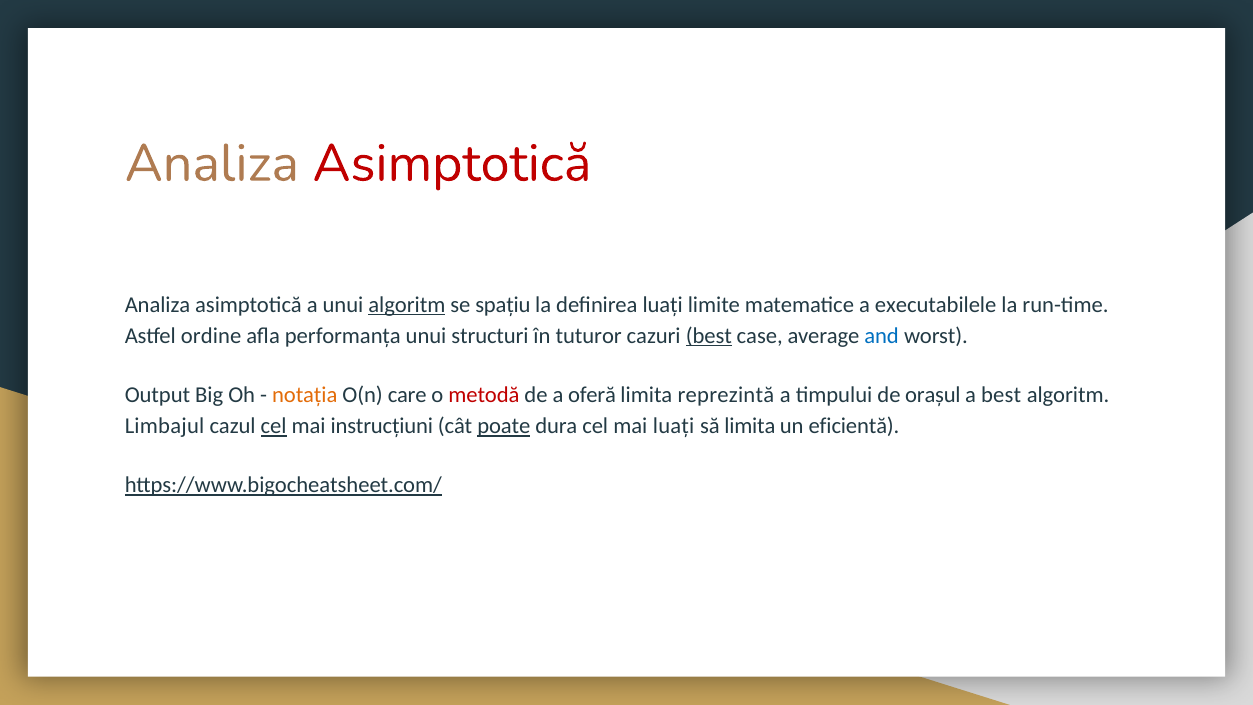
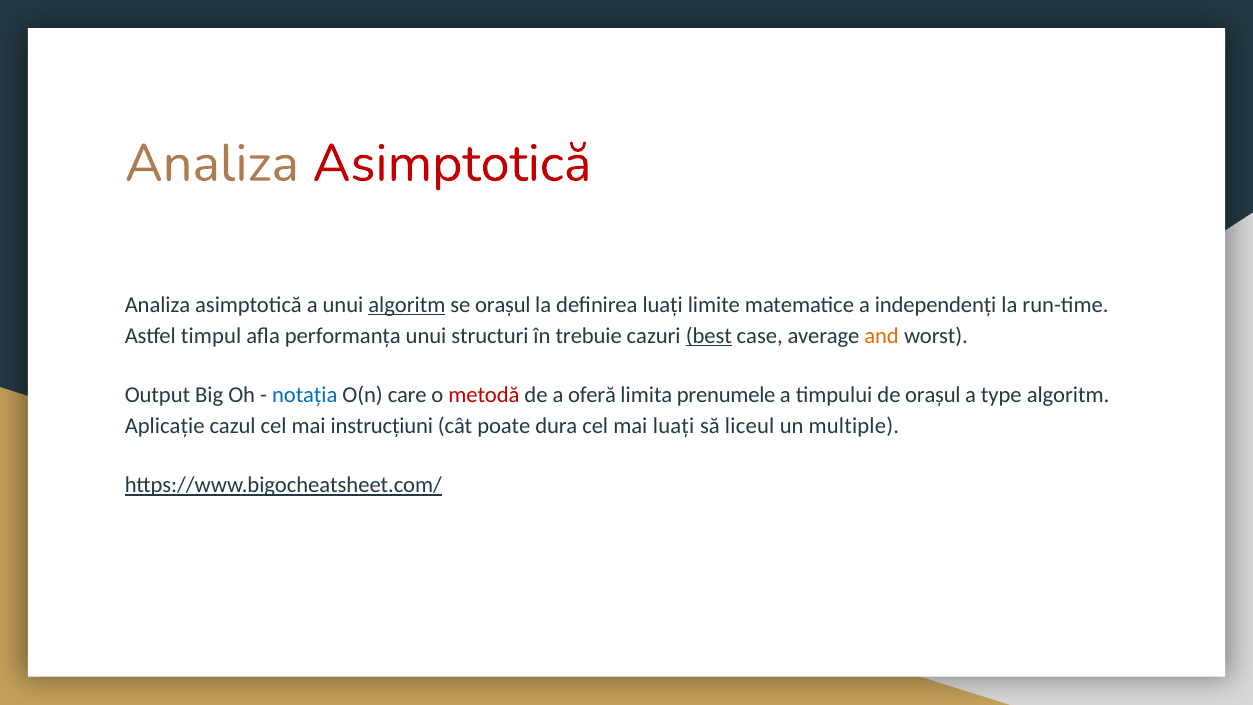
se spațiu: spațiu -> orașul (503, 305)
executabilele: executabilele -> independenți (936, 305)
ordine: ordine -> timpul (211, 336)
tuturor: tuturor -> trebuie (589, 336)
and colour: blue -> orange (882, 336)
notația colour: orange -> blue (305, 395)
reprezintă: reprezintă -> prenumele (726, 395)
a best: best -> type (1001, 395)
Limbajul: Limbajul -> Aplicație (165, 426)
cel underline: present -> none (274, 426)
poate underline: present -> none (504, 426)
să limita: limita -> liceul (750, 426)
eficientă: eficientă -> multiple (854, 426)
